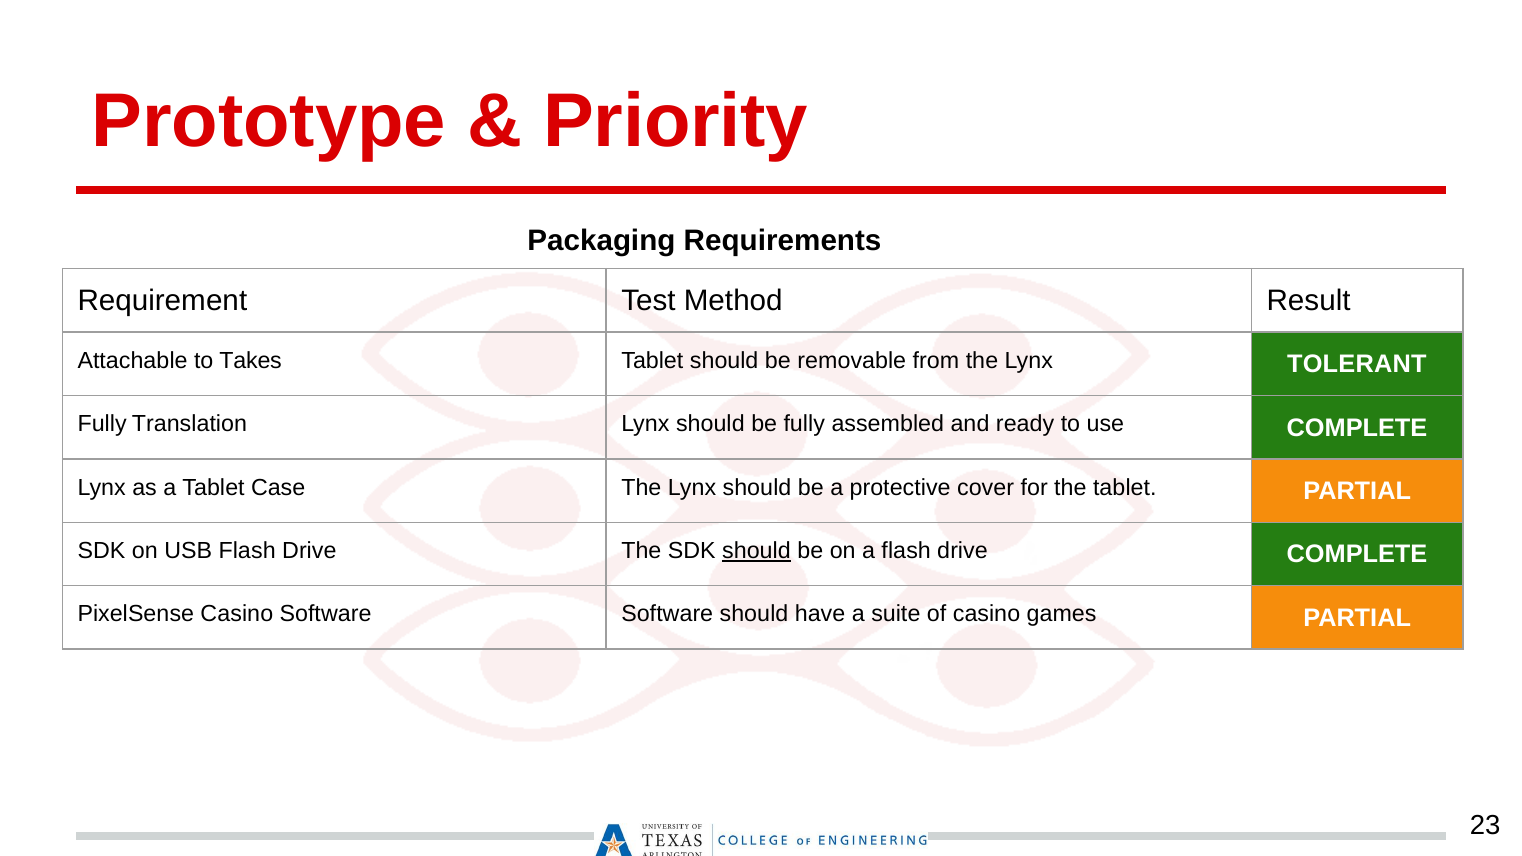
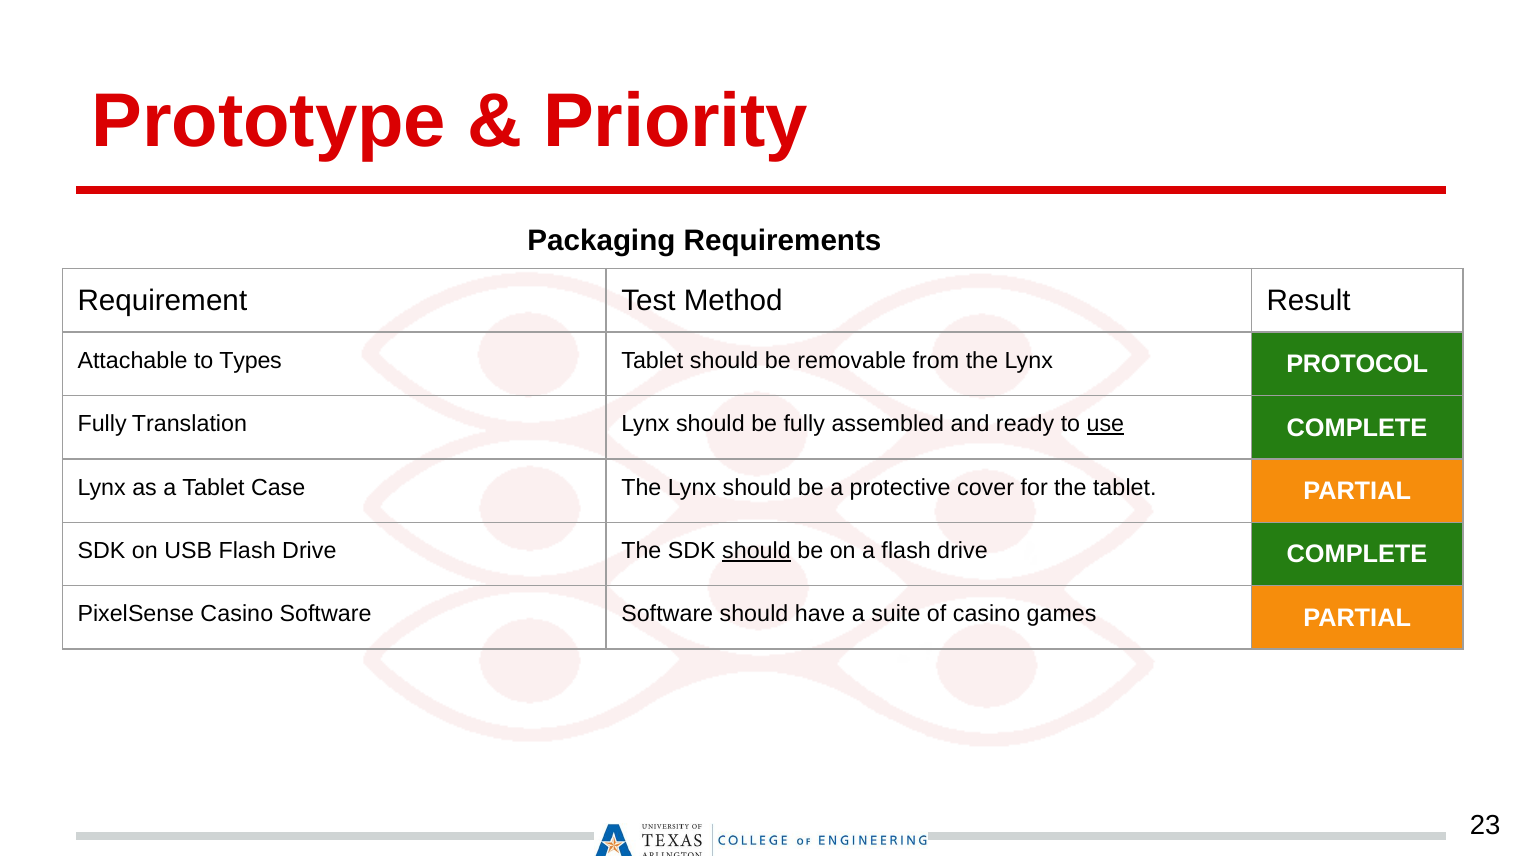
Takes: Takes -> Types (251, 361)
TOLERANT: TOLERANT -> PROTOCOL (1357, 364)
use underline: none -> present (1105, 424)
